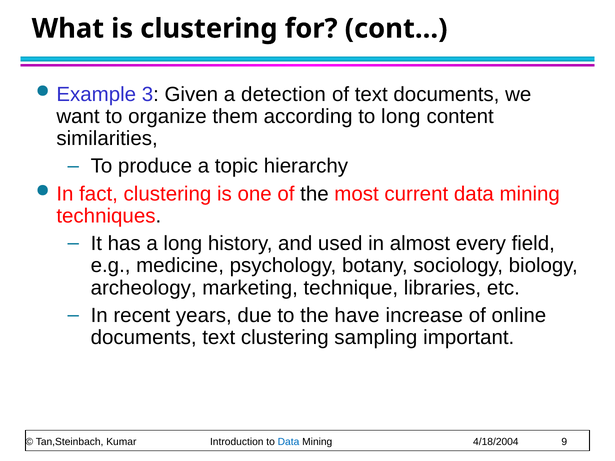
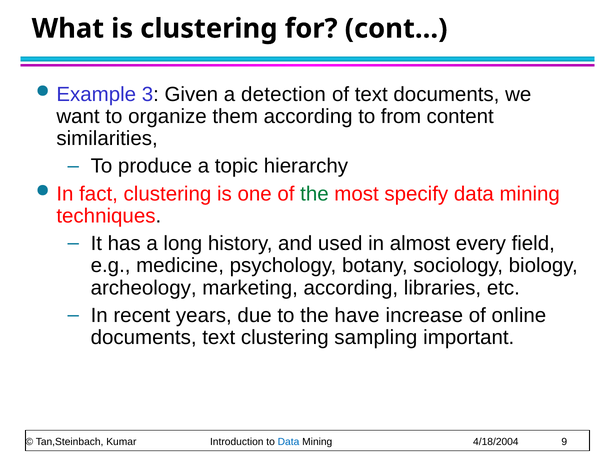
to long: long -> from (401, 117)
the colour: black -> green (314, 194)
current: current -> specify (416, 194)
marketing technique: technique -> according (351, 288)
